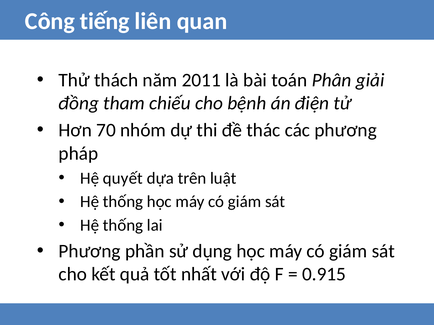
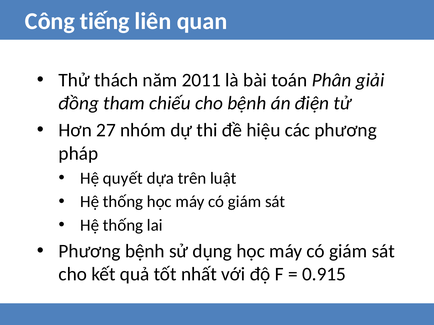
70: 70 -> 27 (106, 130)
thác: thác -> hiệu (263, 130)
Phương phần: phần -> bệnh (145, 251)
